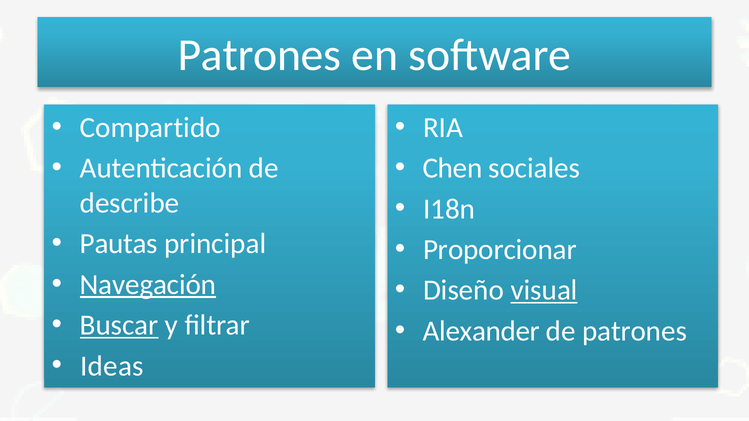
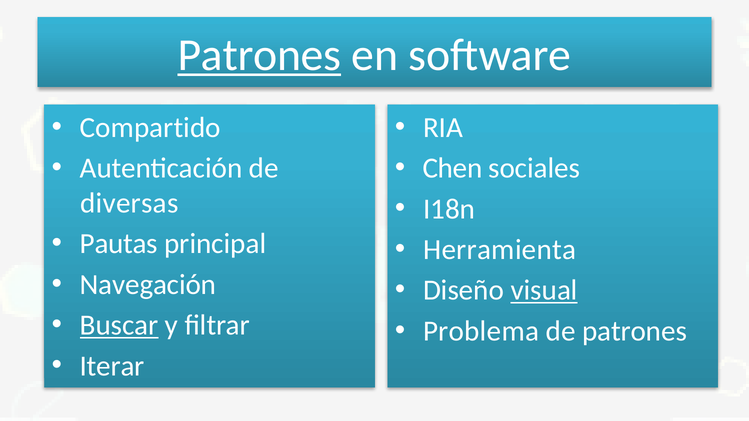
Patrones underline: none -> present (259, 55)
describe: describe -> diversas (129, 203)
Proporcionar: Proporcionar -> Herramienta (500, 250)
Navegación underline: present -> none (148, 285)
Alexander: Alexander -> Problema (481, 331)
Ideas: Ideas -> Iterar (112, 366)
